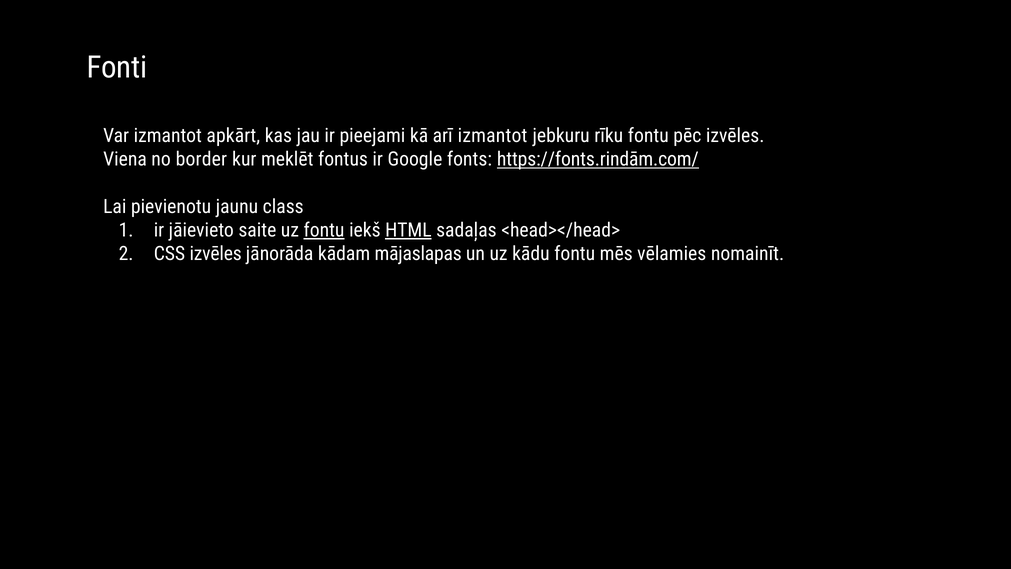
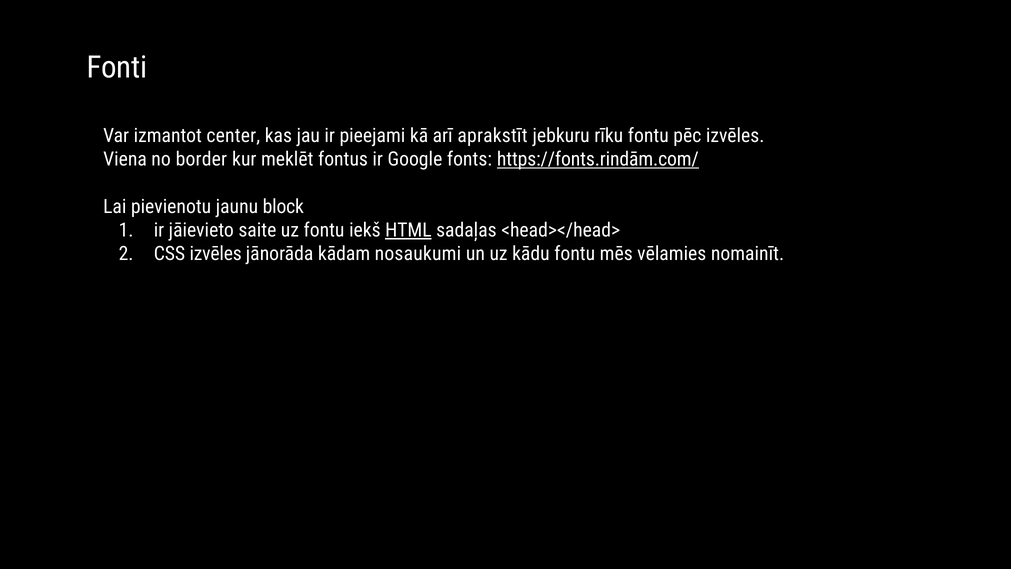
apkārt: apkārt -> center (233, 136)
arī izmantot: izmantot -> aprakstīt (493, 136)
class: class -> block (283, 207)
fontu underline: present -> none (324, 230)
mājaslapas: mājaslapas -> nosaukumi (418, 254)
